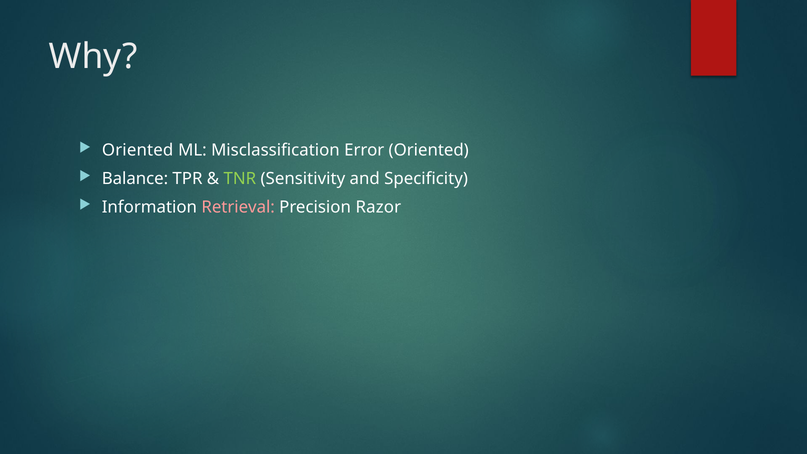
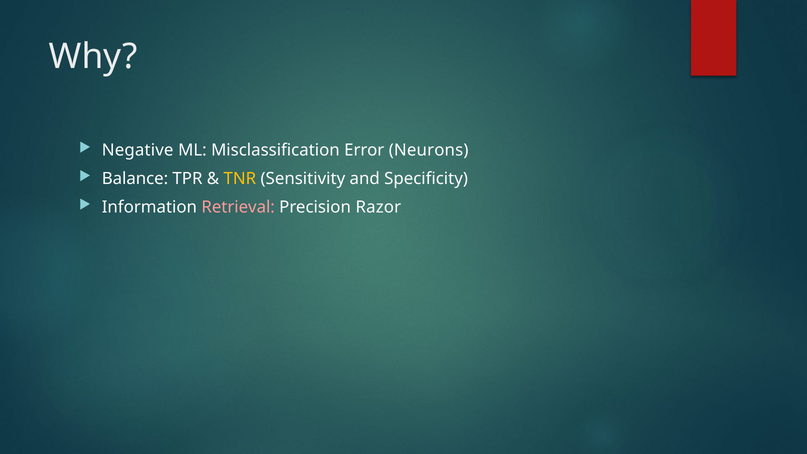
Oriented: Oriented -> Negative (138, 150)
Error Oriented: Oriented -> Neurons (429, 150)
TNR colour: light green -> yellow (240, 179)
